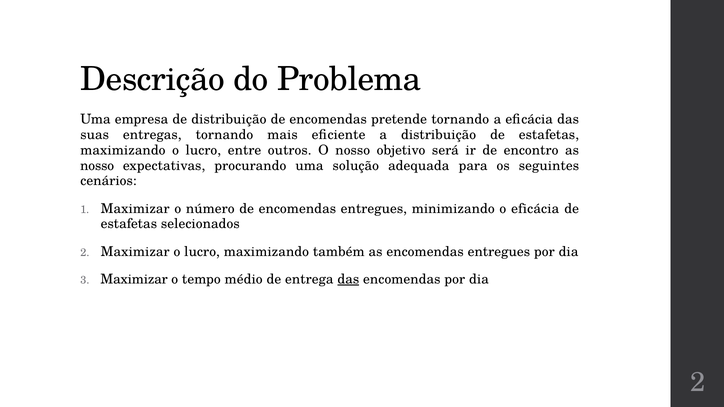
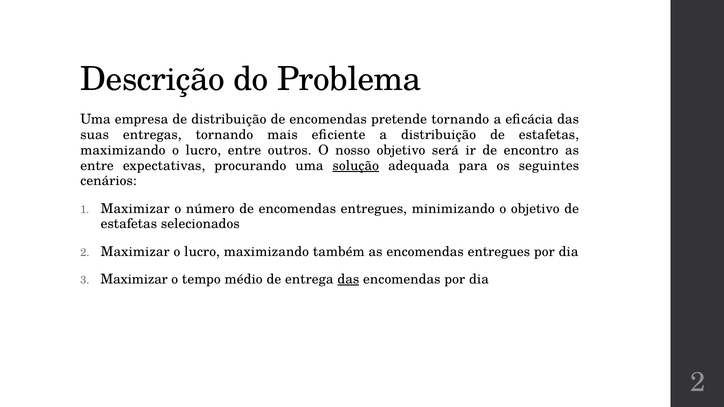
nosso: nosso -> entre (97, 166)
solução underline: none -> present (356, 166)
o eficácia: eficácia -> objetivo (535, 209)
